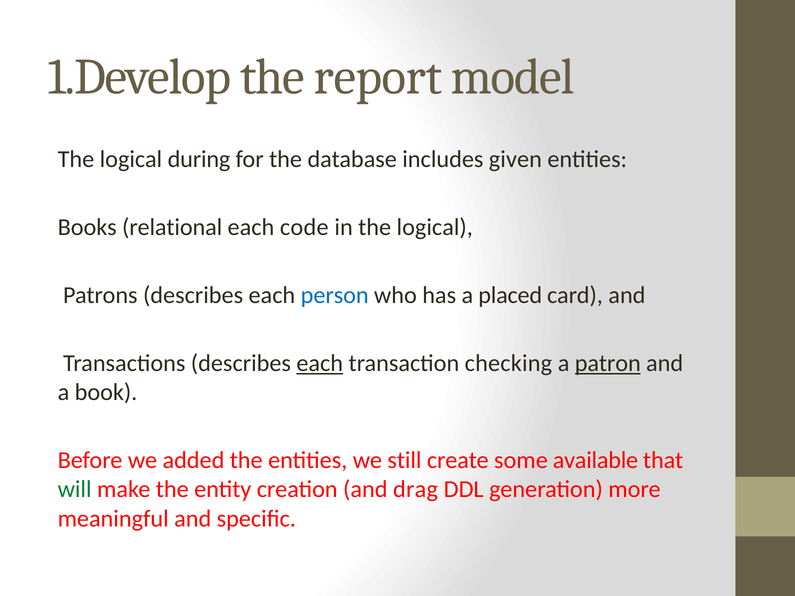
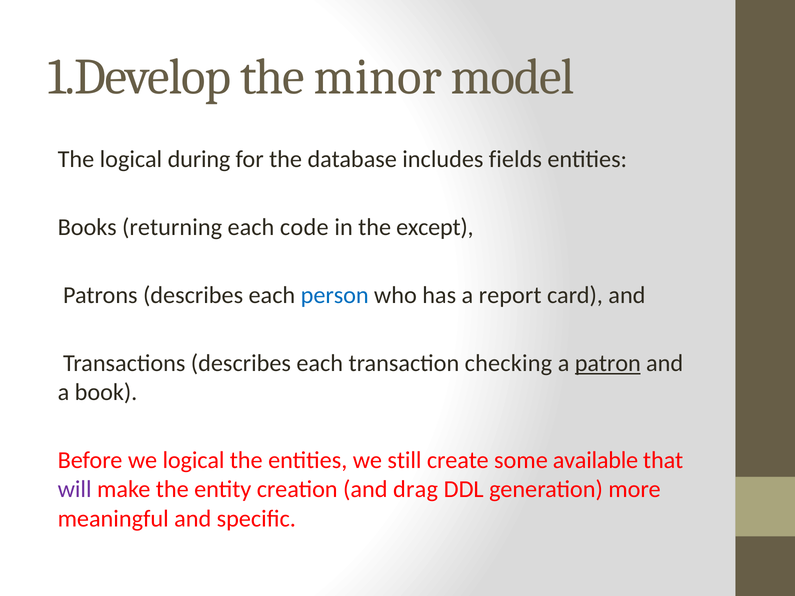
report: report -> minor (378, 77)
given: given -> fields (515, 159)
relational: relational -> returning (172, 227)
in the logical: logical -> except (435, 227)
placed: placed -> report (510, 295)
each underline: present -> none (320, 363)
we added: added -> logical (194, 460)
will colour: green -> purple (75, 490)
